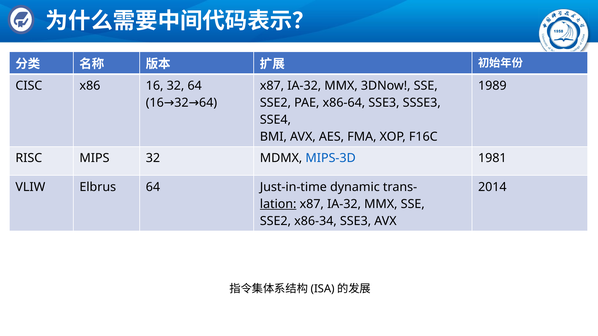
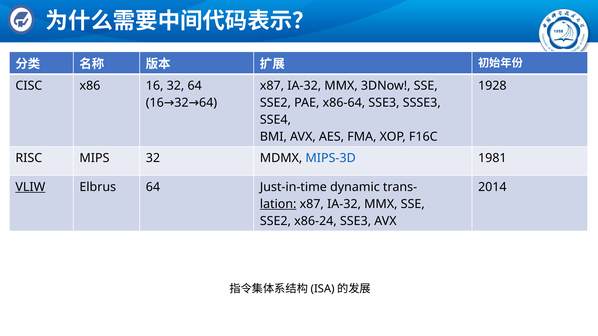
1989: 1989 -> 1928 (492, 86)
VLIW underline: none -> present (30, 187)
x86-34: x86-34 -> x86-24 (315, 221)
